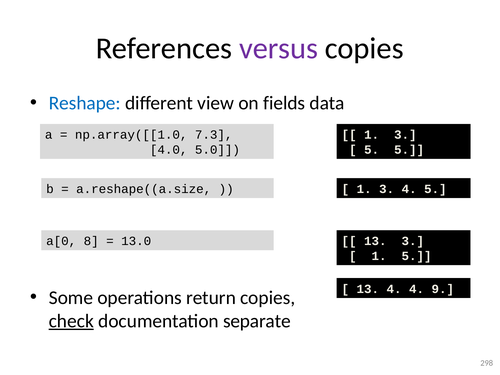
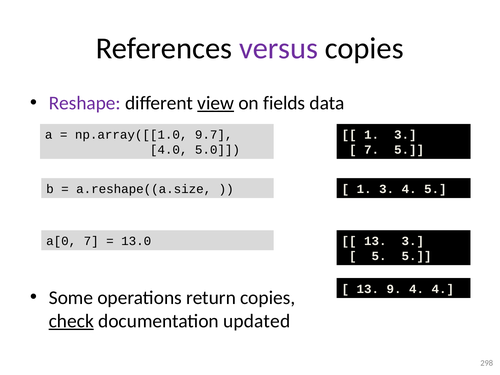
Reshape colour: blue -> purple (85, 103)
view underline: none -> present (216, 103)
7.3: 7.3 -> 9.7 (214, 135)
5: 5 -> 7 (372, 150)
a[0 8: 8 -> 7 (91, 241)
1: 1 -> 5 (379, 256)
13 4: 4 -> 9 (394, 289)
4 9: 9 -> 4 (443, 289)
separate: separate -> updated (257, 321)
